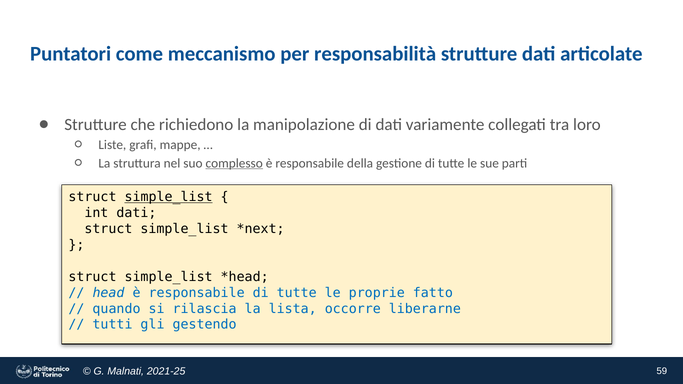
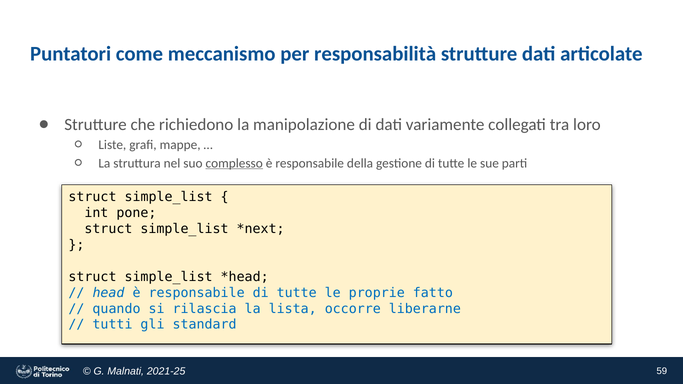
simple_list underline: present -> none (169, 197)
int dati: dati -> pone (136, 213)
gestendo: gestendo -> standard (205, 325)
